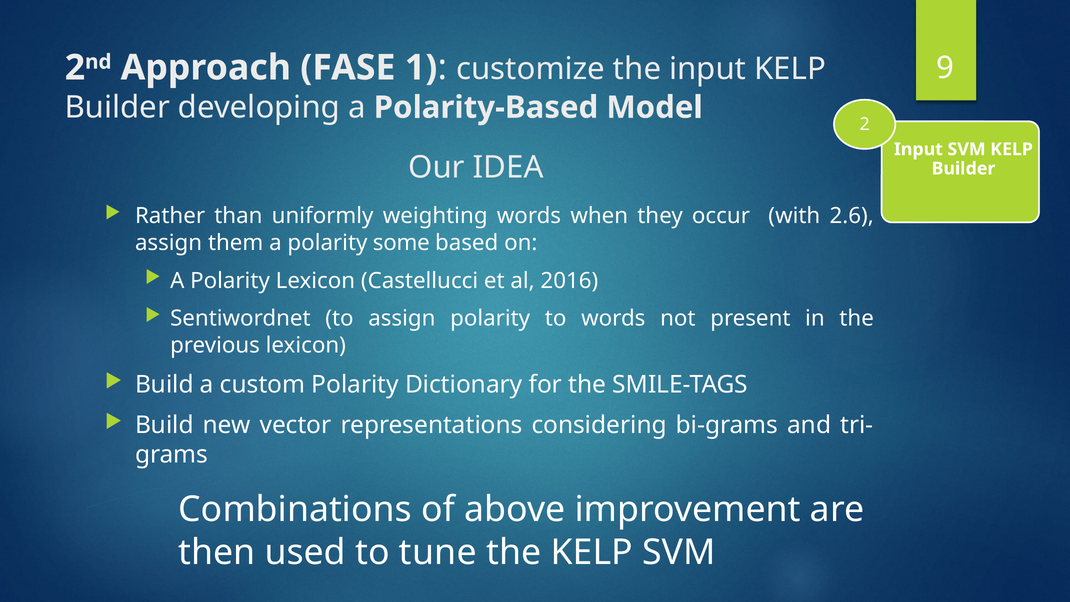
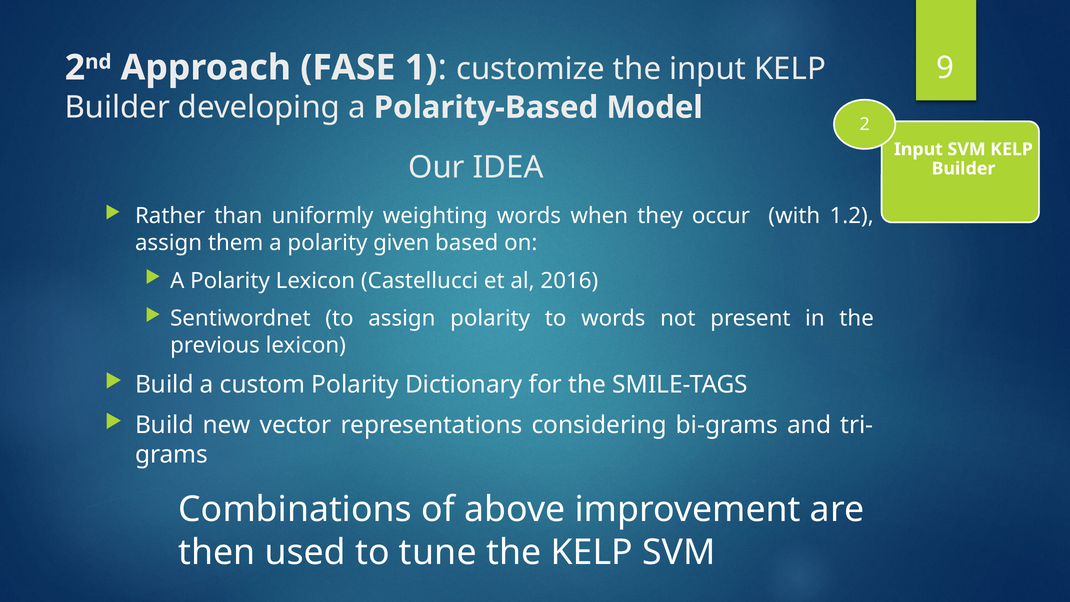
2.6: 2.6 -> 1.2 (852, 216)
some: some -> given (401, 243)
